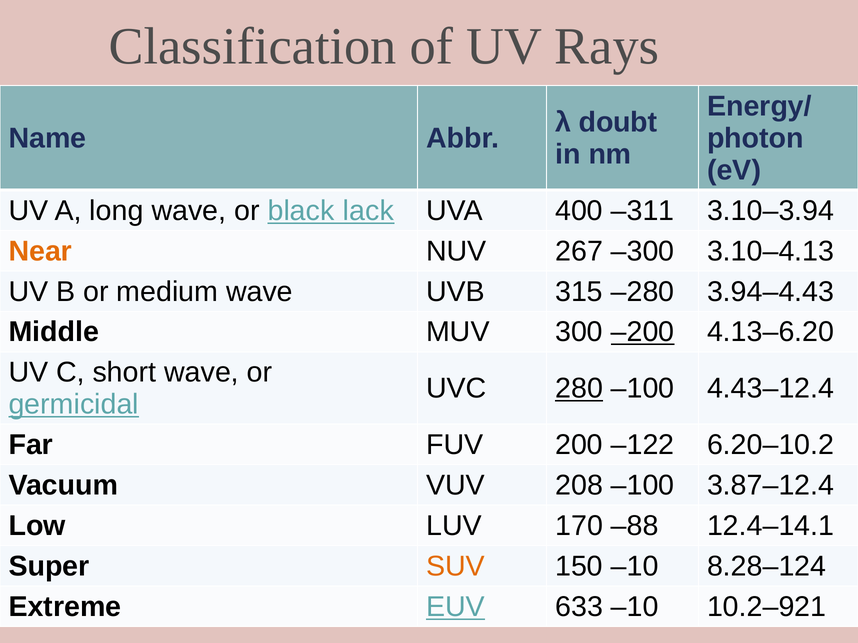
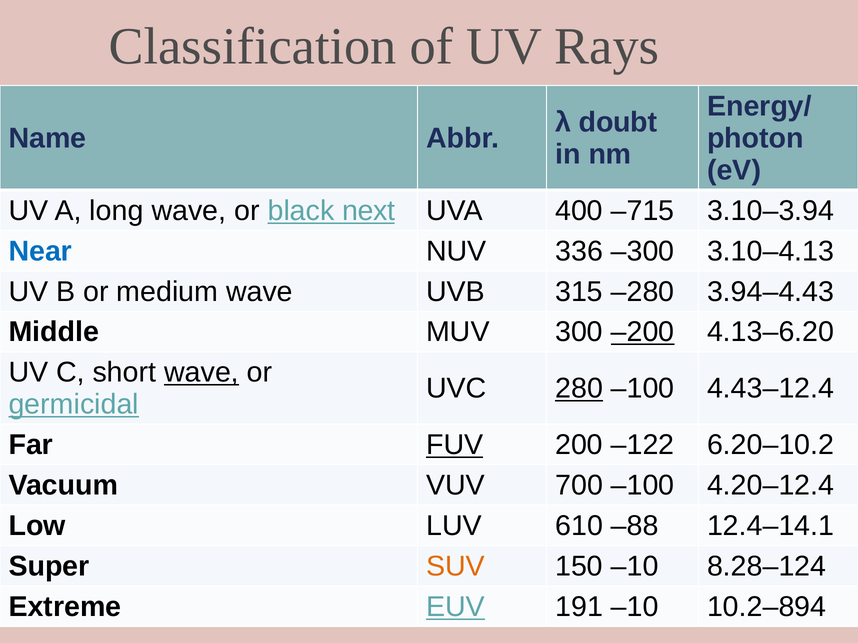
lack: lack -> next (369, 211)
–311: –311 -> –715 (643, 211)
Near colour: orange -> blue (40, 251)
267: 267 -> 336 (579, 251)
wave underline: none -> present (202, 373)
FUV underline: none -> present (455, 445)
208: 208 -> 700 (579, 486)
3.87–12.4: 3.87–12.4 -> 4.20–12.4 (771, 486)
170: 170 -> 610 (579, 526)
633: 633 -> 191 (579, 607)
10.2–921: 10.2–921 -> 10.2–894 (767, 607)
